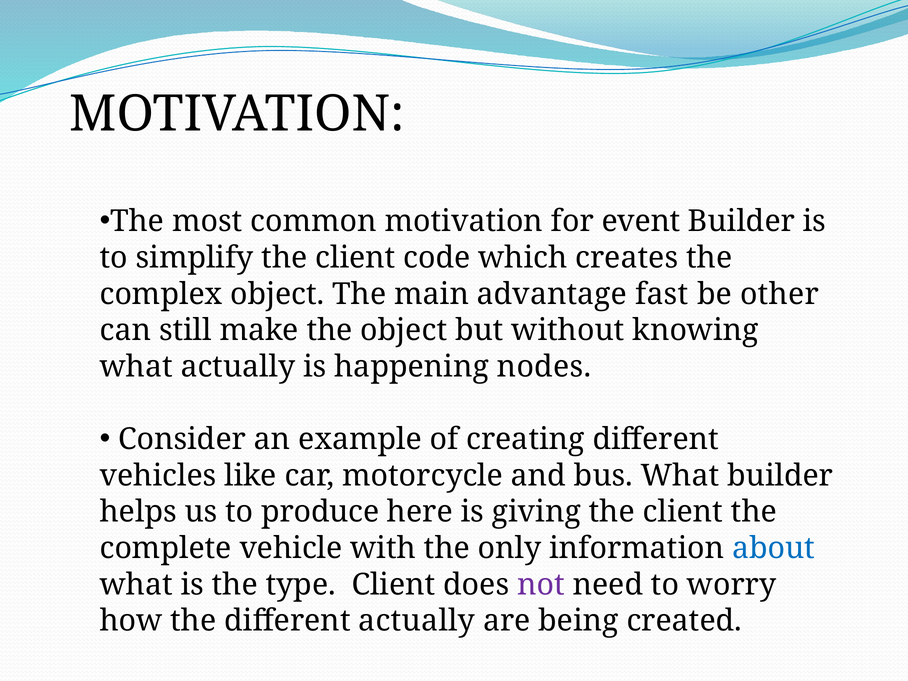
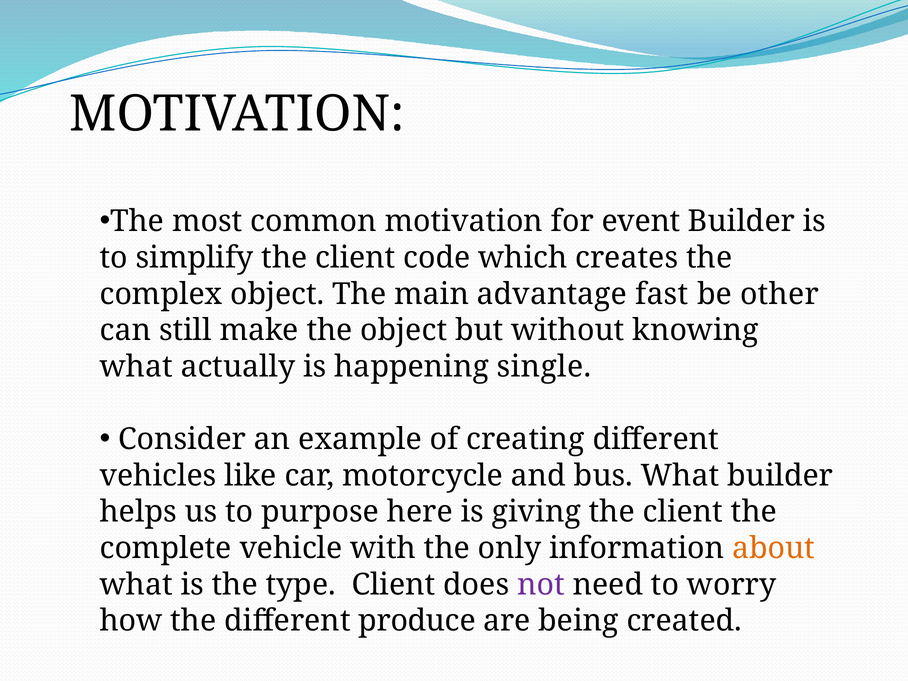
nodes: nodes -> single (544, 367)
produce: produce -> purpose (320, 512)
about colour: blue -> orange (774, 548)
different actually: actually -> produce (417, 621)
